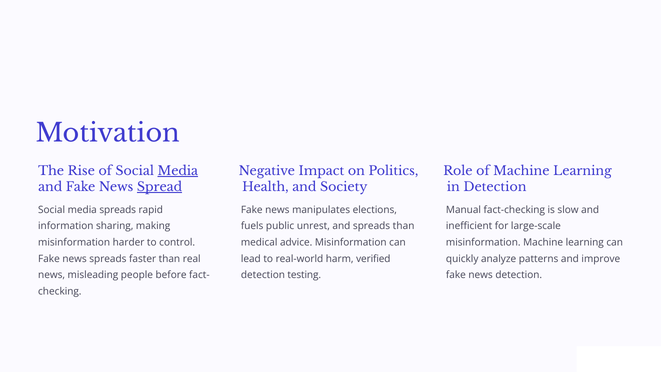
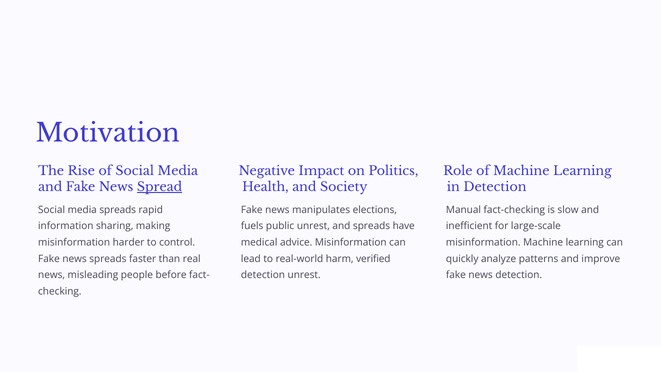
Media underline: present -> none (178, 171)
spreads than: than -> have (404, 226)
detection testing: testing -> unrest (304, 275)
